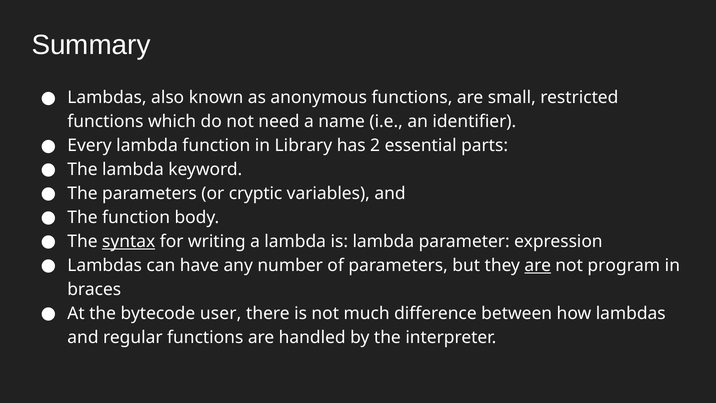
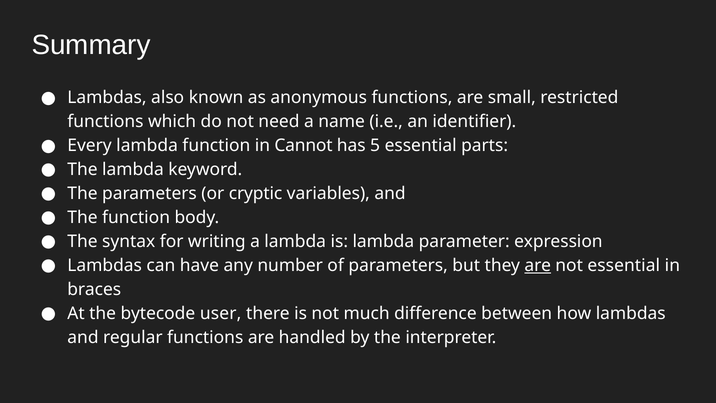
Library: Library -> Cannot (303, 145)
2: 2 -> 5 (375, 145)
syntax underline: present -> none (129, 241)
not program: program -> essential (624, 265)
